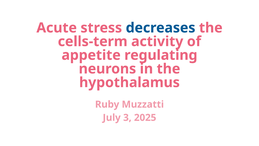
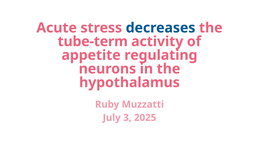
cells-term: cells-term -> tube-term (93, 41)
